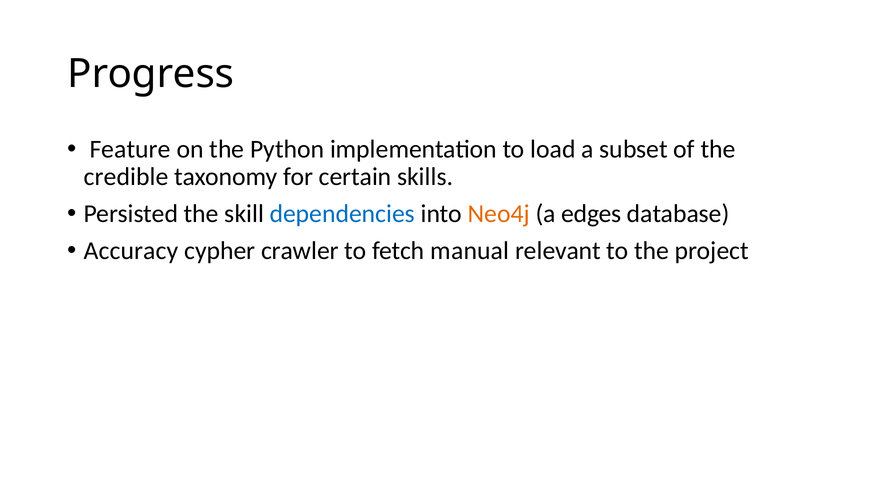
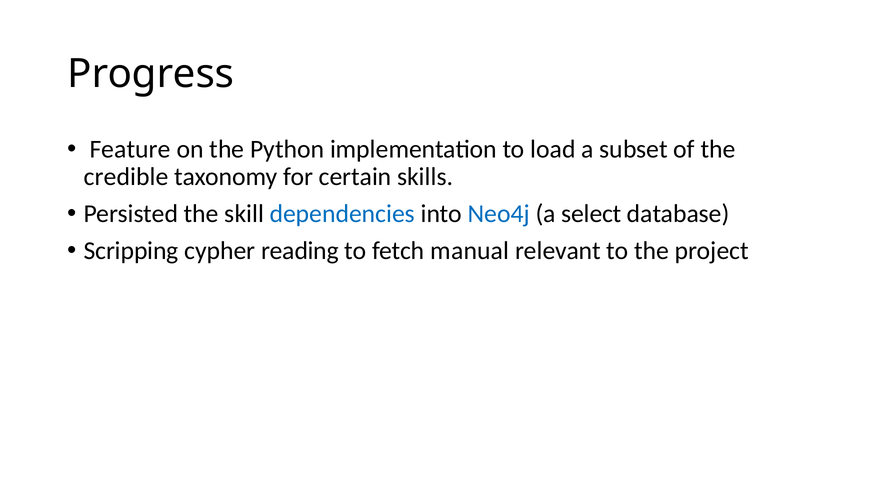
Neo4j colour: orange -> blue (499, 214)
edges: edges -> select (591, 214)
Accuracy: Accuracy -> Scripping (131, 251)
crawler: crawler -> reading (300, 251)
